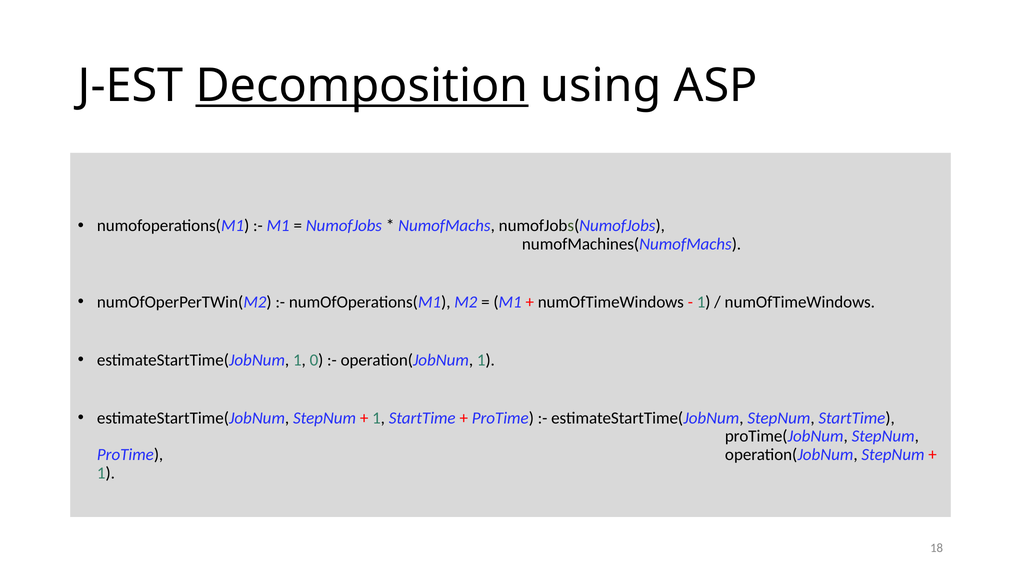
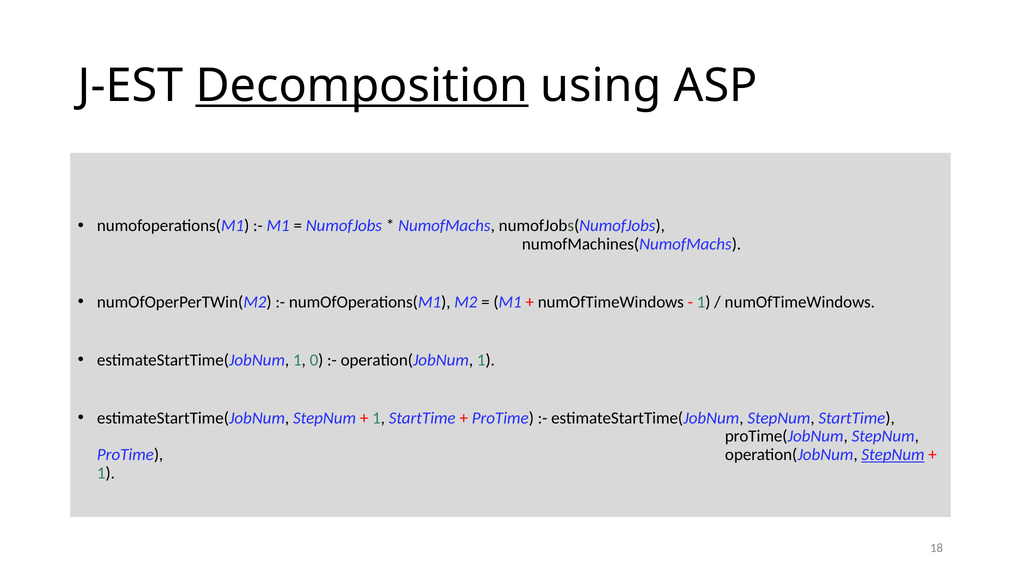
StepNum underline: none -> present (893, 455)
